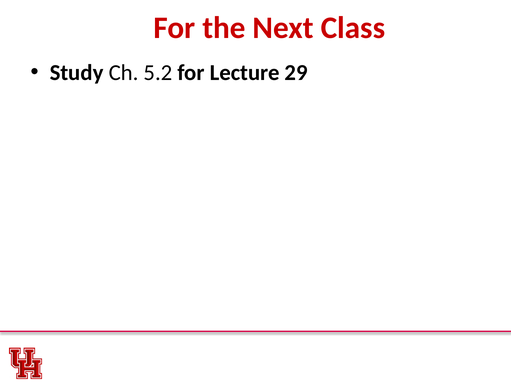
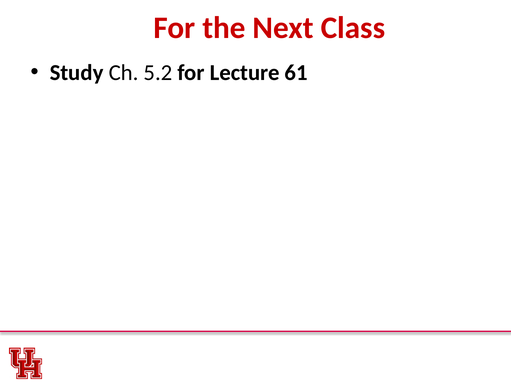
29: 29 -> 61 (296, 72)
